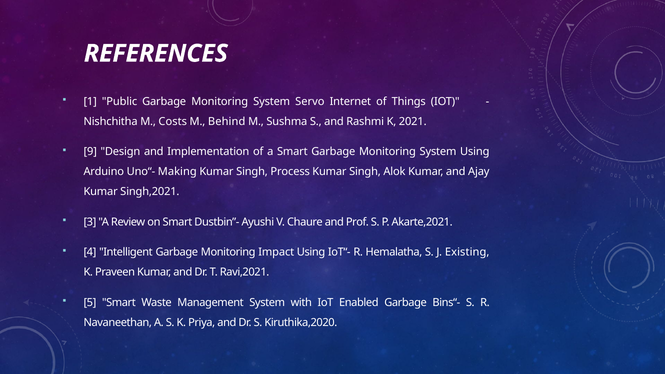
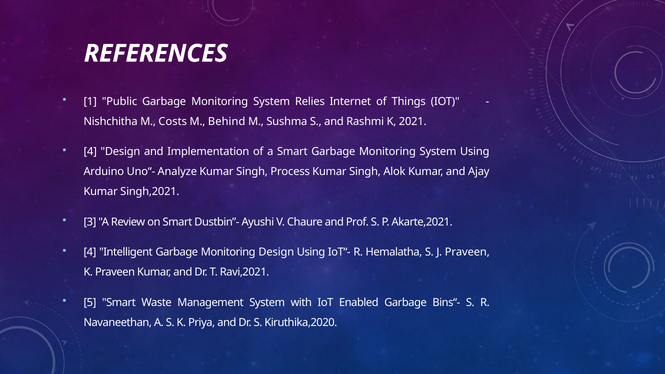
Servo: Servo -> Relies (310, 102)
9: 9 -> 4 (90, 152)
Making: Making -> Analyze (177, 172)
Monitoring Impact: Impact -> Design (276, 252)
J Existing: Existing -> Praveen (467, 252)
